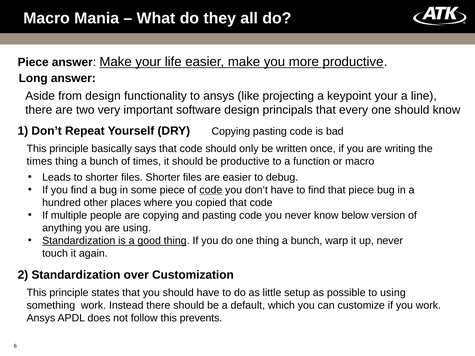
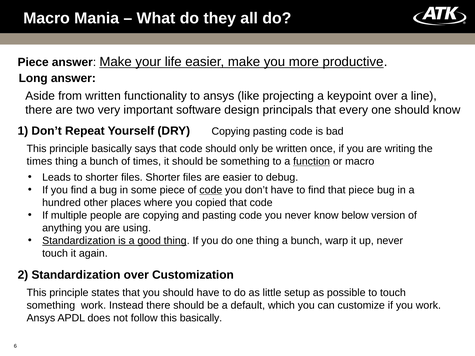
from design: design -> written (103, 96)
keypoint your: your -> over (386, 96)
be productive: productive -> something (245, 161)
function underline: none -> present (312, 161)
to using: using -> touch (393, 293)
this prevents: prevents -> basically (201, 318)
